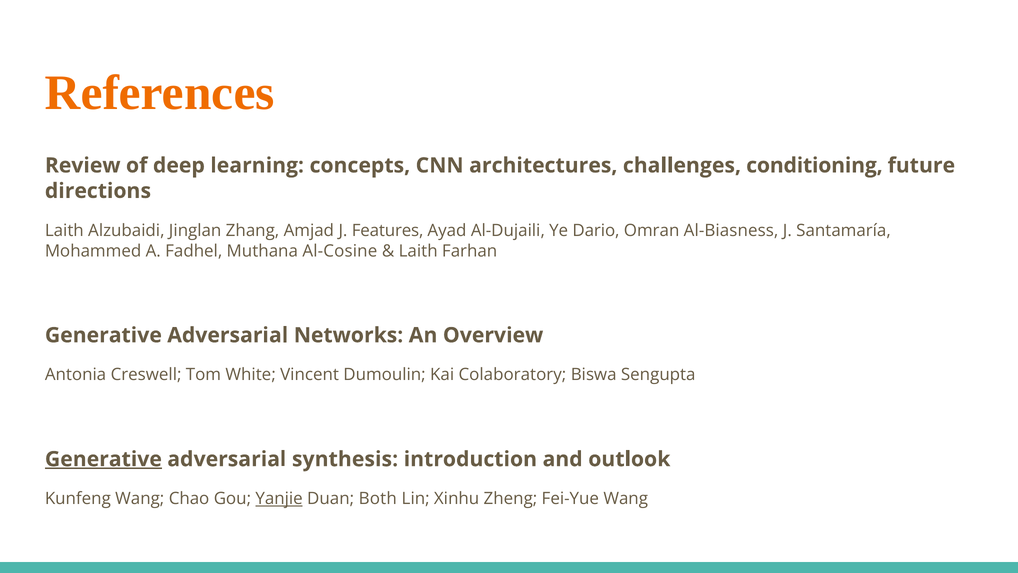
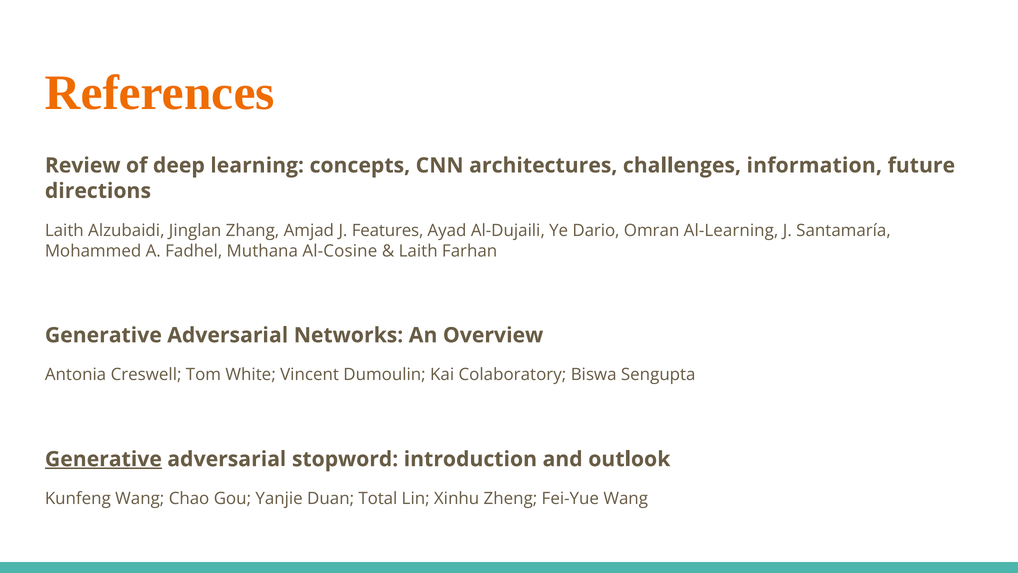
conditioning: conditioning -> information (814, 165)
Al-Biasness: Al-Biasness -> Al-Learning (731, 230)
synthesis: synthesis -> stopword (345, 459)
Yanjie underline: present -> none (279, 499)
Both: Both -> Total (378, 499)
